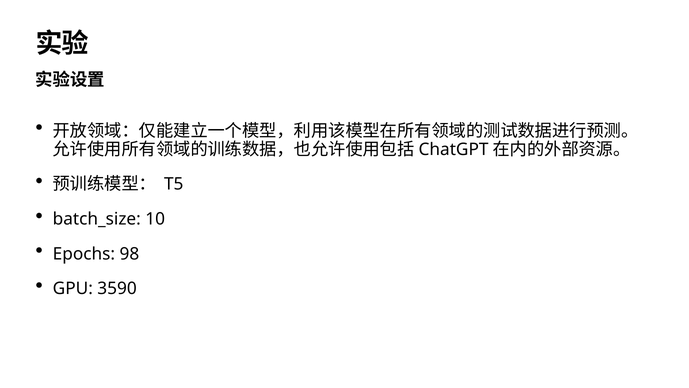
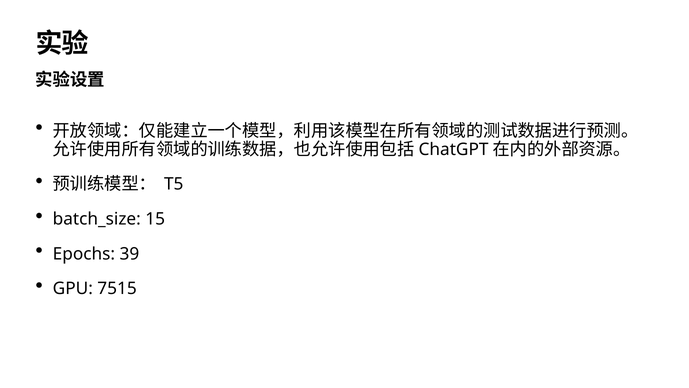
10: 10 -> 15 (155, 219)
98: 98 -> 39 (129, 254)
3590: 3590 -> 7515 (117, 288)
